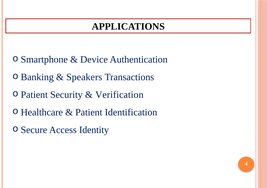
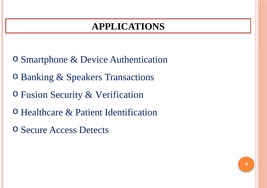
Patient: Patient -> Fusion (34, 95)
Identity: Identity -> Detects (94, 130)
